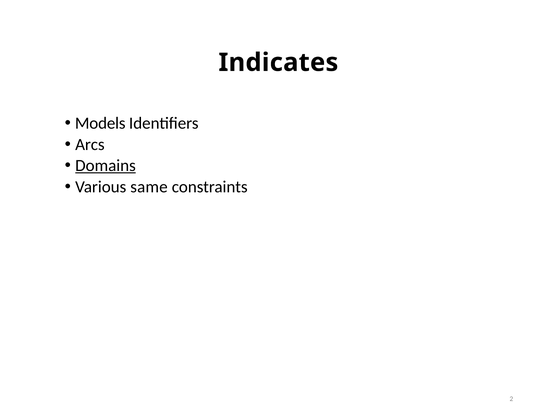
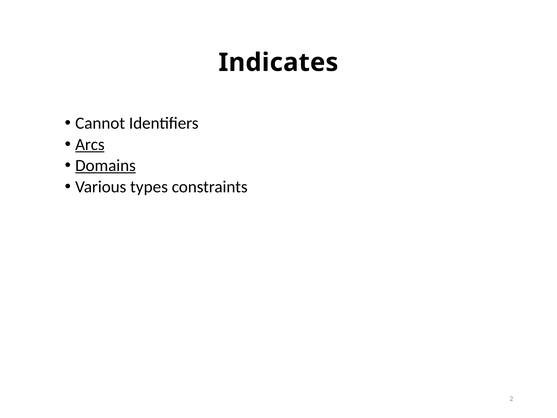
Models: Models -> Cannot (100, 123)
Arcs underline: none -> present (90, 144)
same: same -> types (149, 187)
